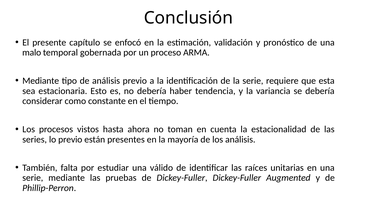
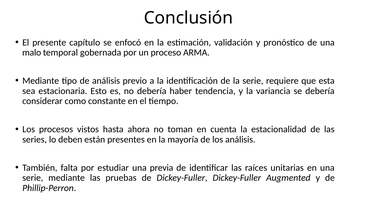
lo previo: previo -> deben (70, 140)
válido: válido -> previa (162, 168)
